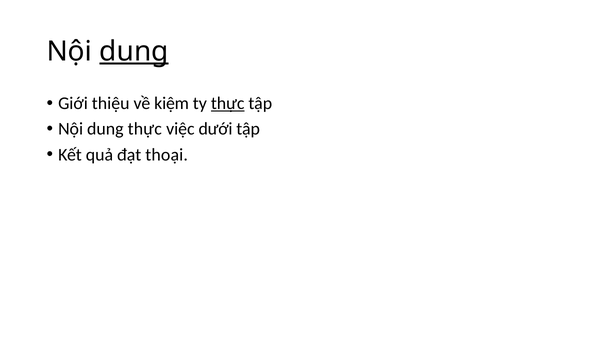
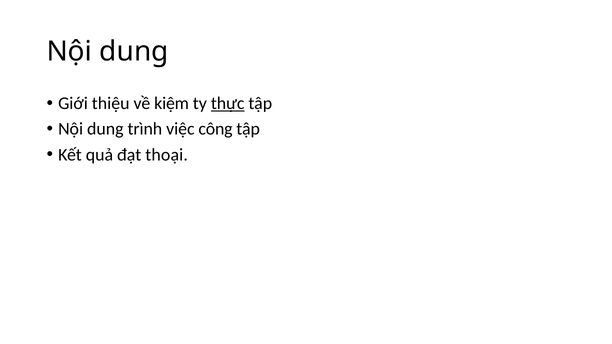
dung underline: present -> none (134, 51)
dung thực: thực -> trình (145, 129)
dưới: dưới -> công (216, 129)
